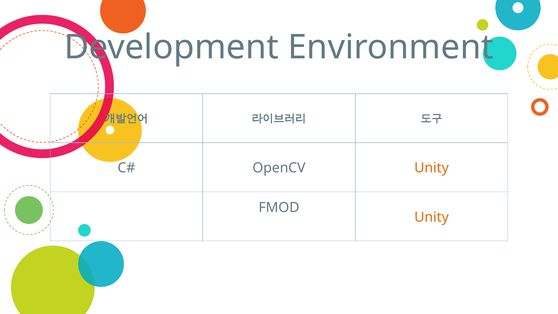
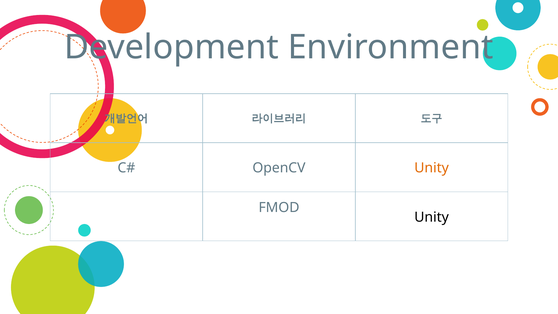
Unity colour: orange -> black (432, 217)
